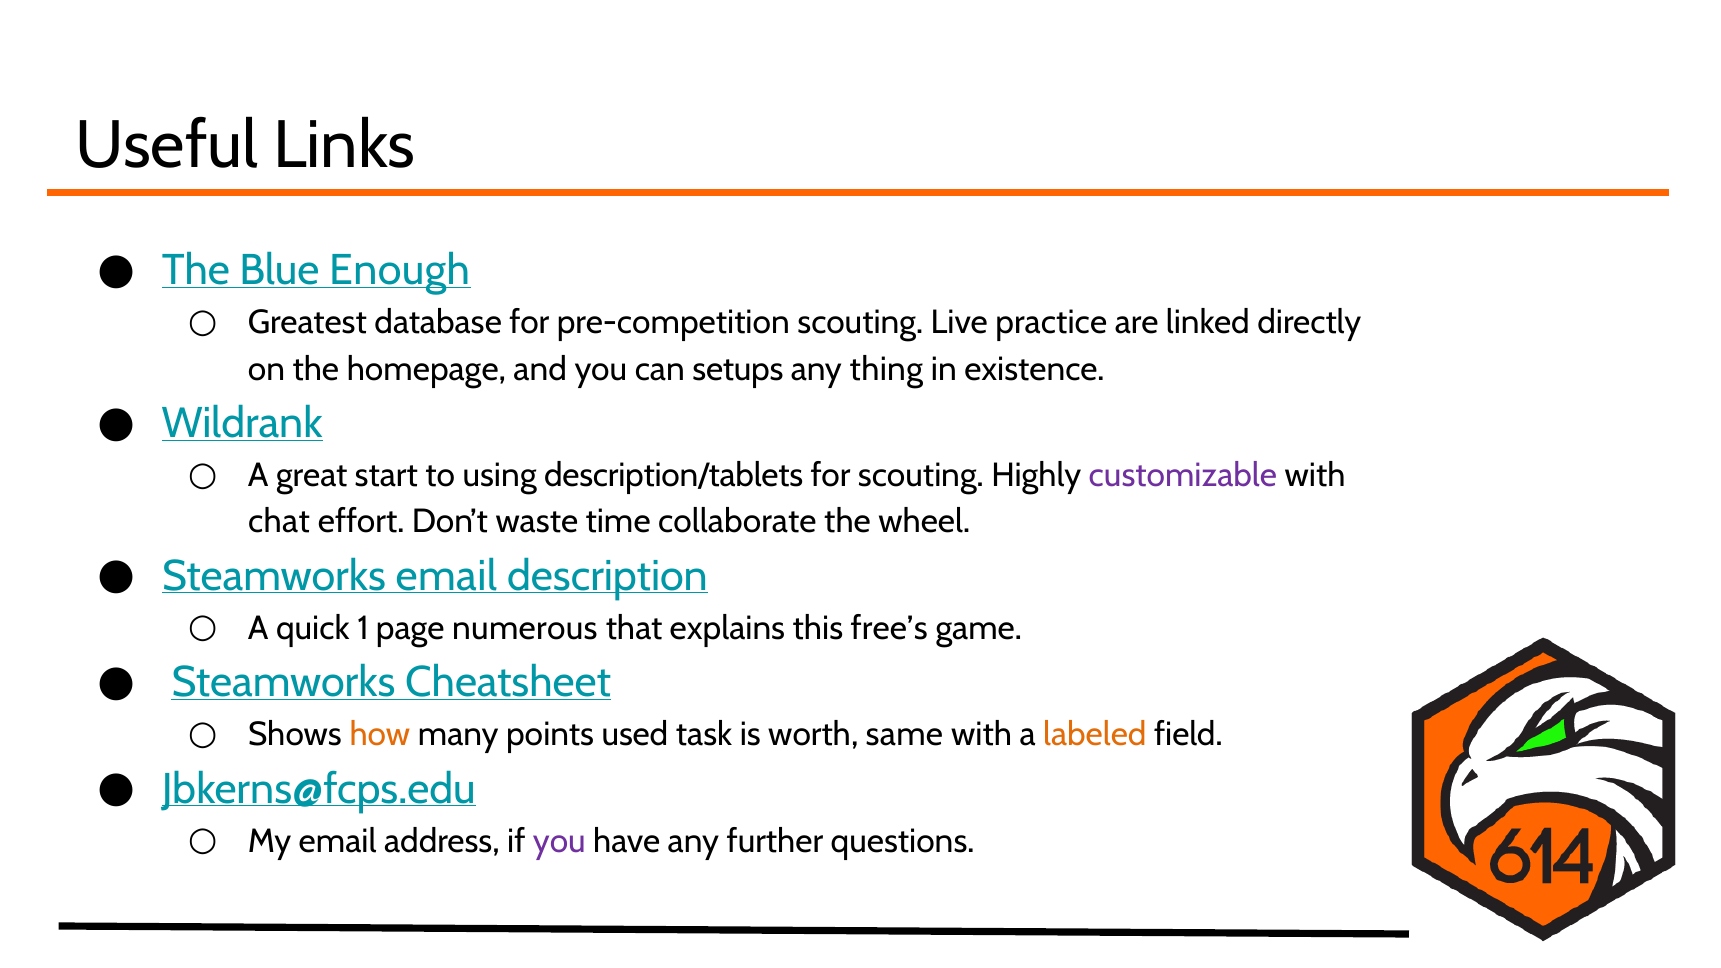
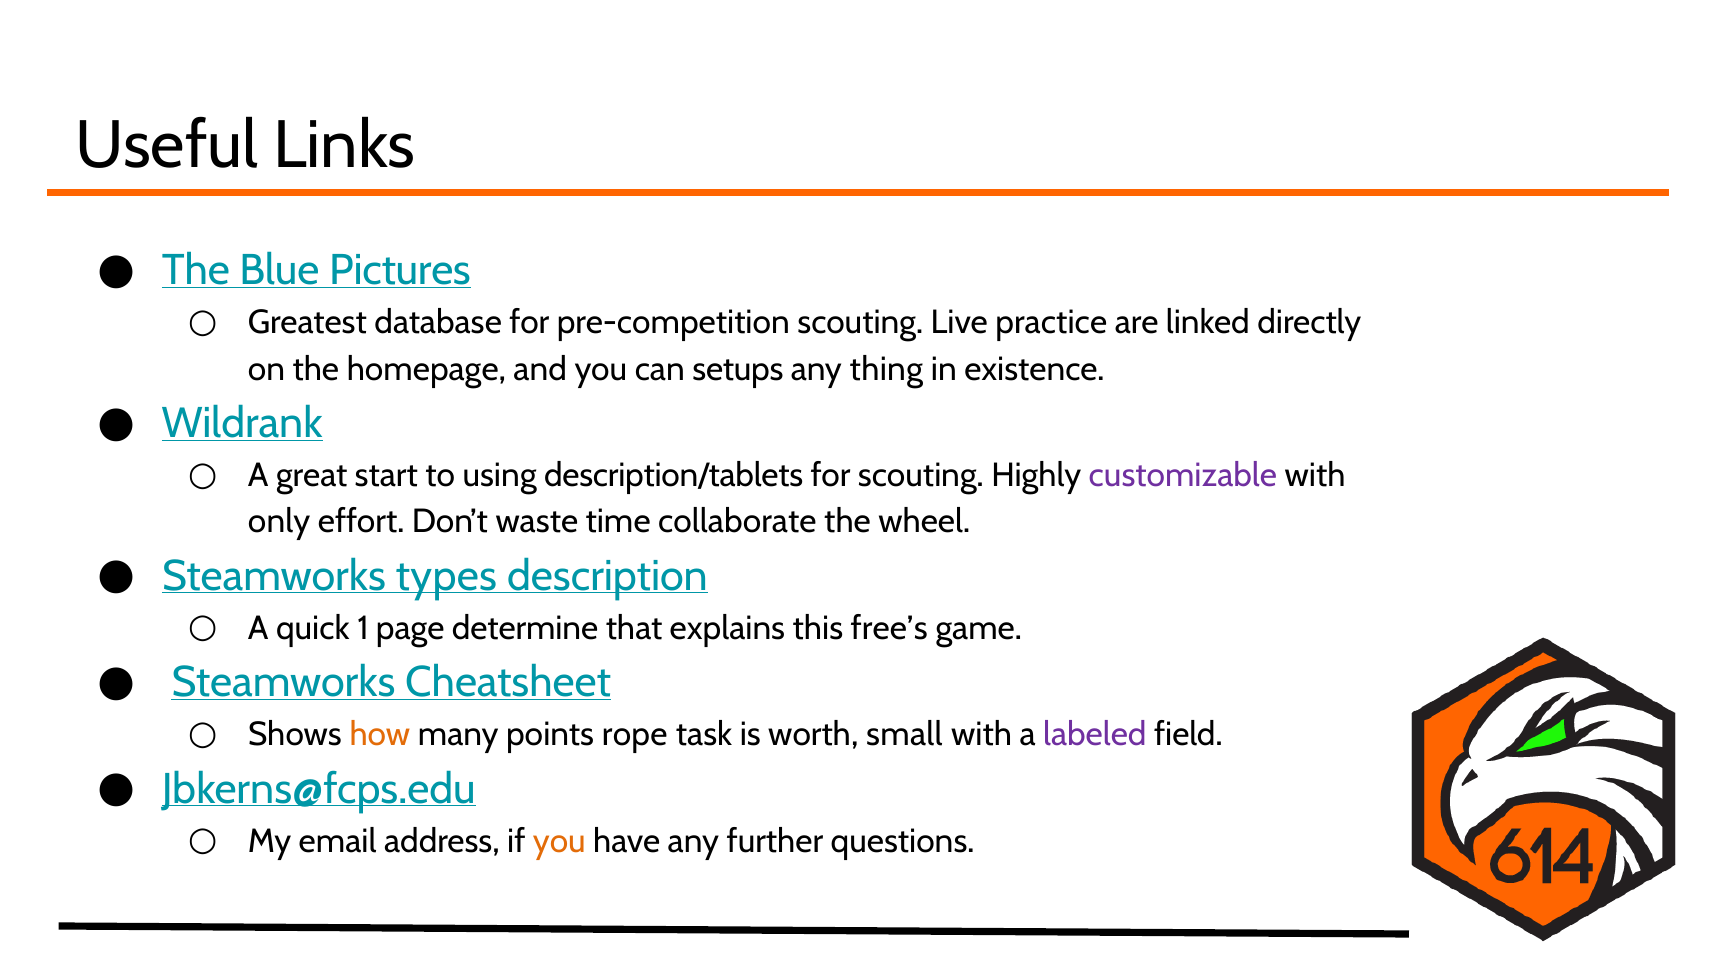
Enough: Enough -> Pictures (400, 271)
chat: chat -> only (279, 522)
Steamworks email: email -> types (446, 576)
numerous: numerous -> determine (525, 628)
used: used -> rope (635, 735)
same: same -> small (904, 735)
labeled colour: orange -> purple (1095, 735)
you colour: purple -> orange (559, 841)
